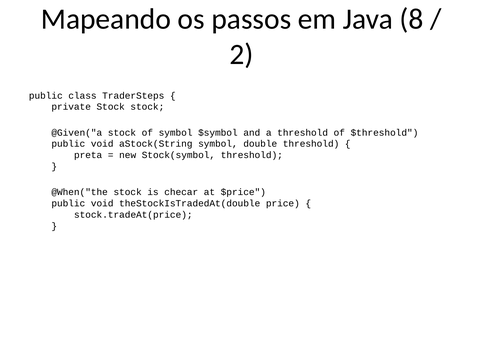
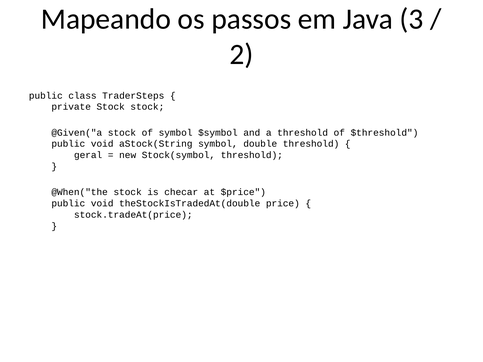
8: 8 -> 3 (411, 19)
preta: preta -> geral (88, 155)
